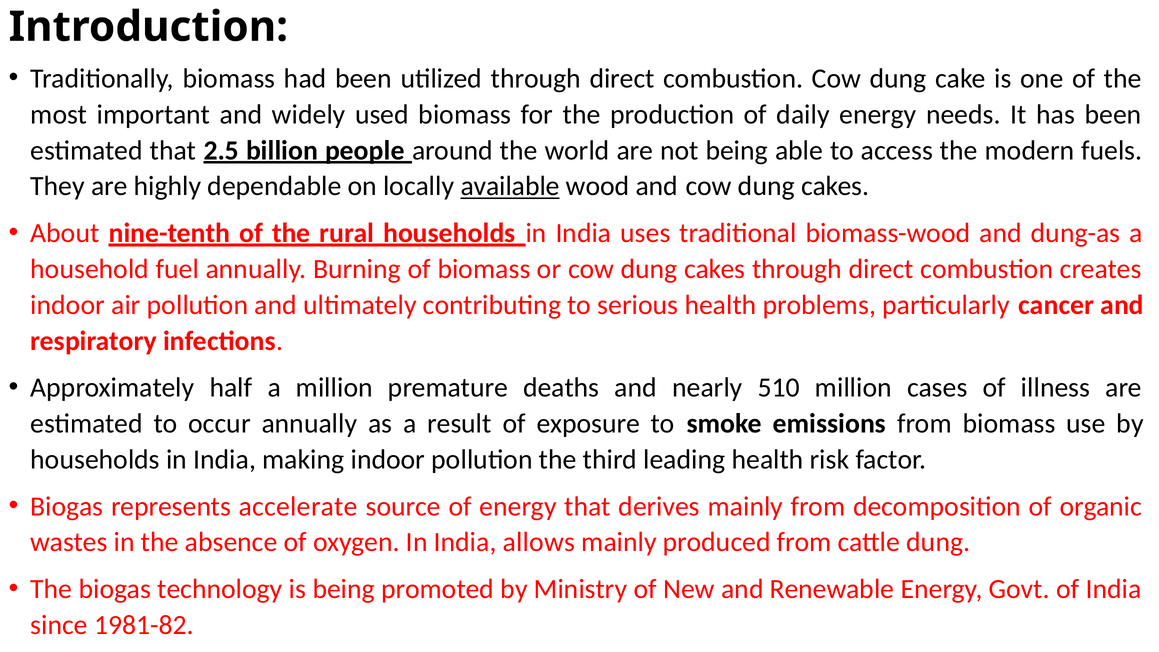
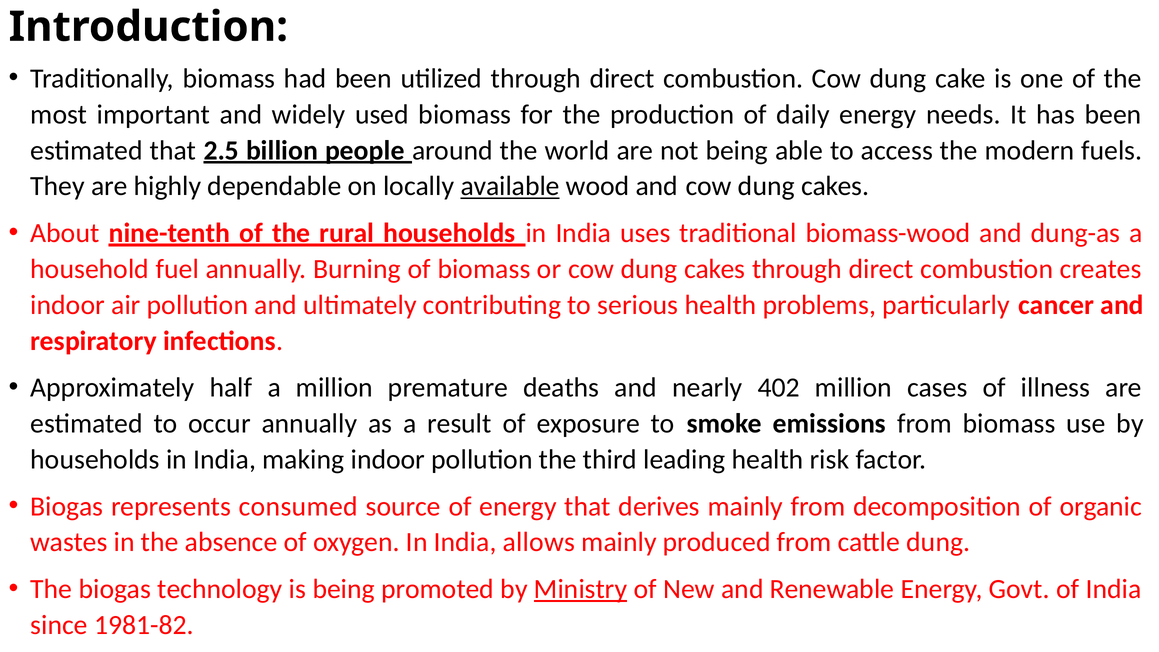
510: 510 -> 402 (779, 388)
accelerate: accelerate -> consumed (298, 506)
Ministry underline: none -> present (581, 589)
